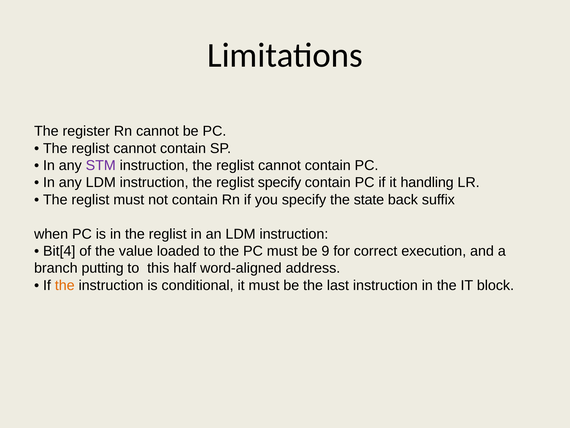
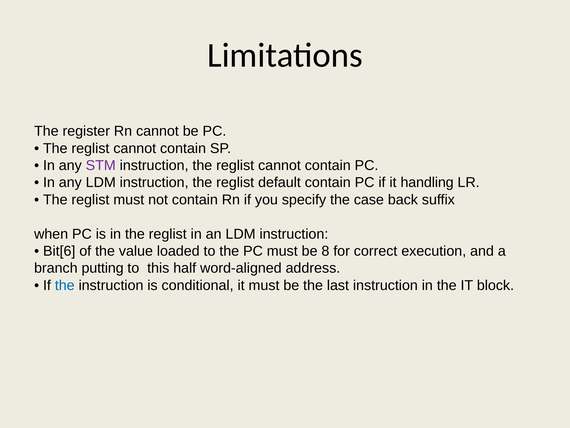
reglist specify: specify -> default (279, 182)
state: state -> case (369, 199)
Bit[4: Bit[4 -> Bit[6 (59, 251)
9: 9 -> 8 (325, 251)
the colour: orange -> blue (65, 285)
